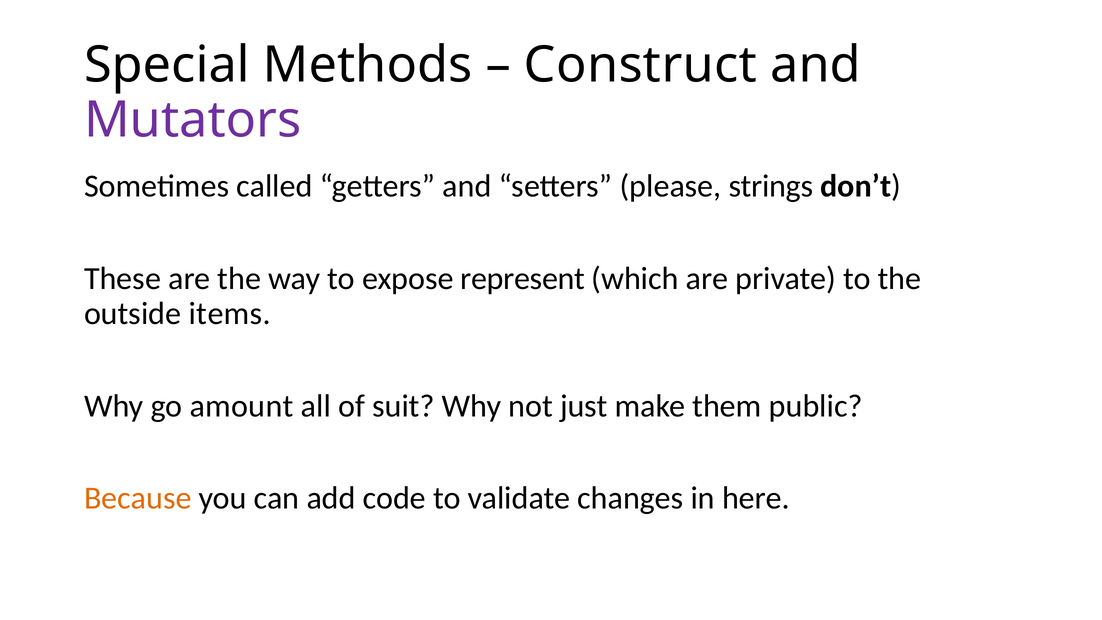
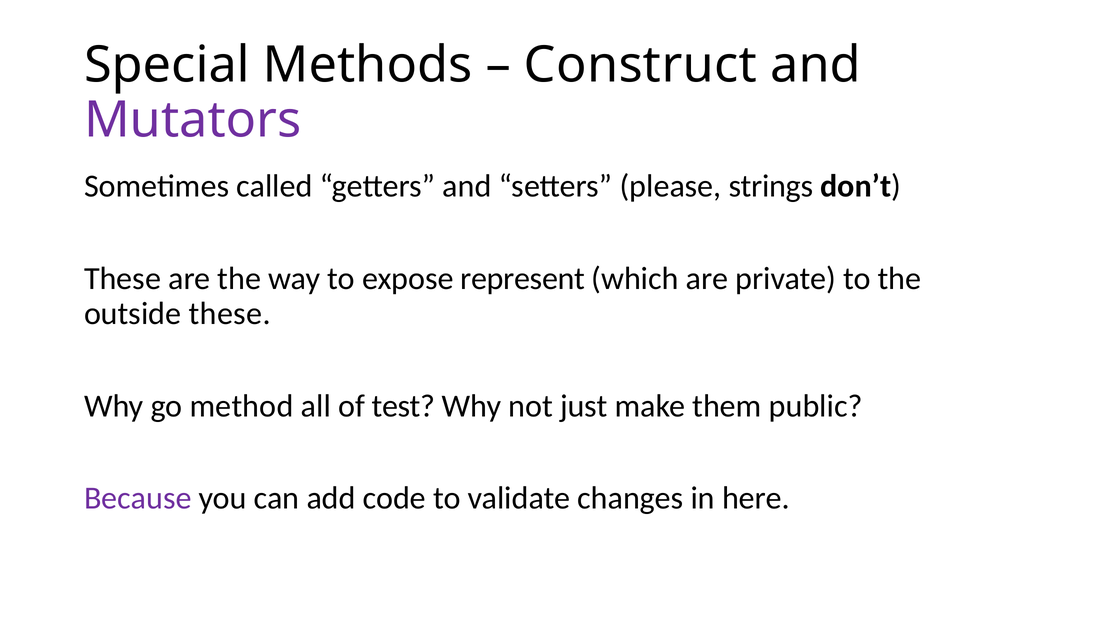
outside items: items -> these (230, 313)
amount: amount -> method (242, 406)
suit: suit -> test (403, 406)
Because colour: orange -> purple (138, 498)
